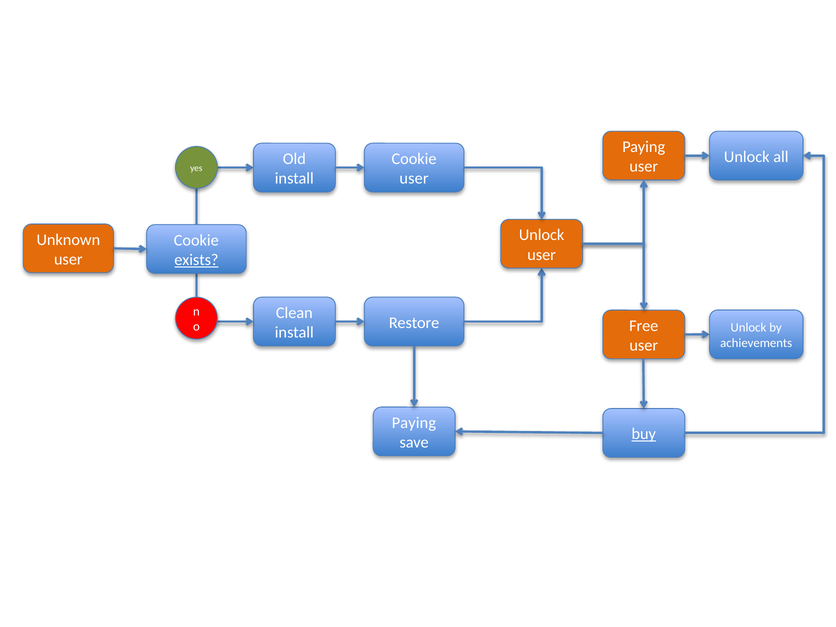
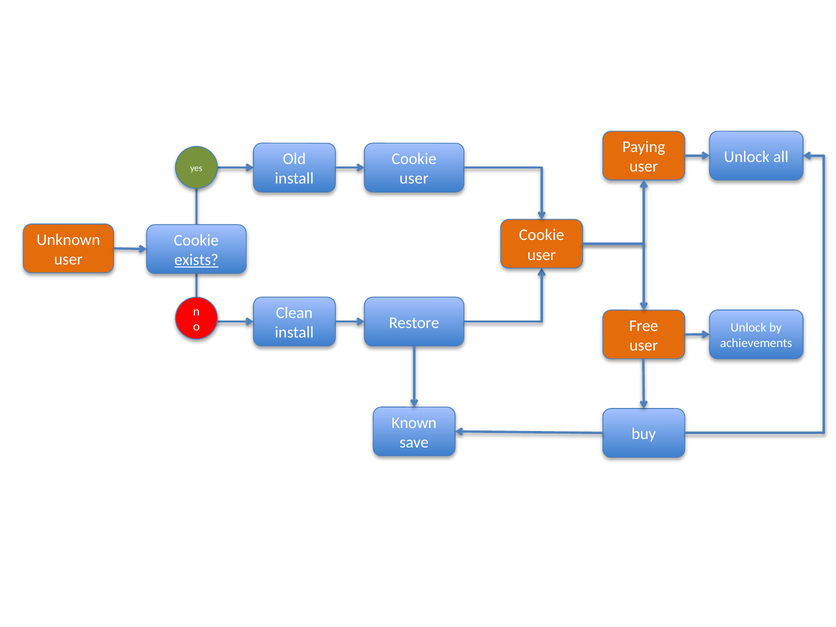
Unlock: Unlock -> Cookie (542, 235)
Paying: Paying -> Known (414, 423)
buy underline: present -> none (644, 434)
